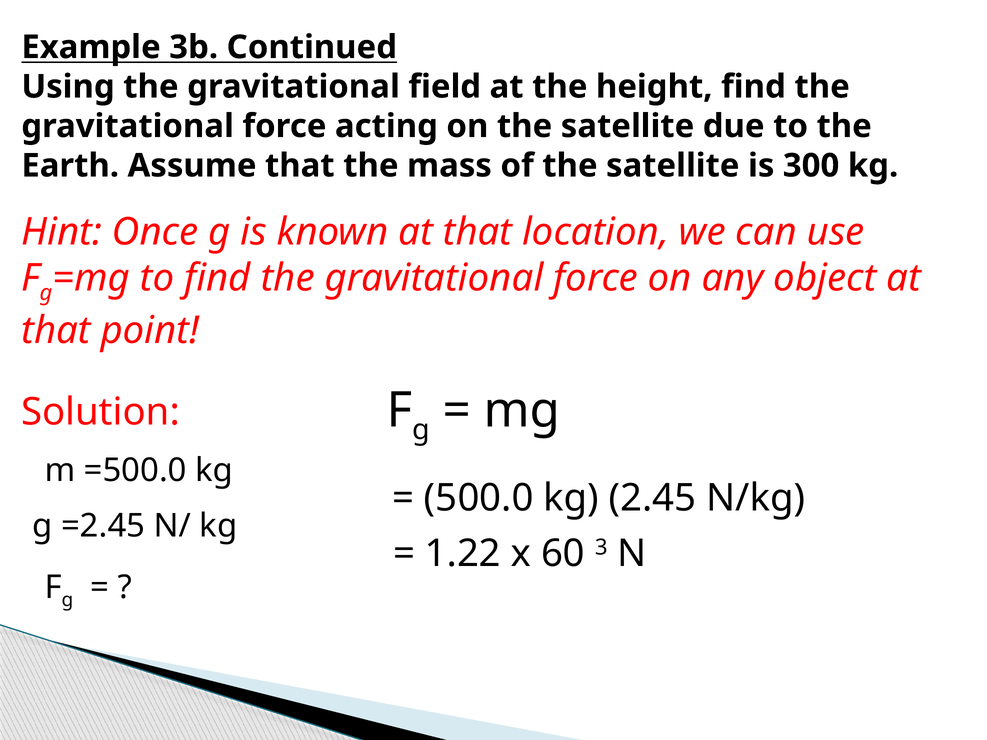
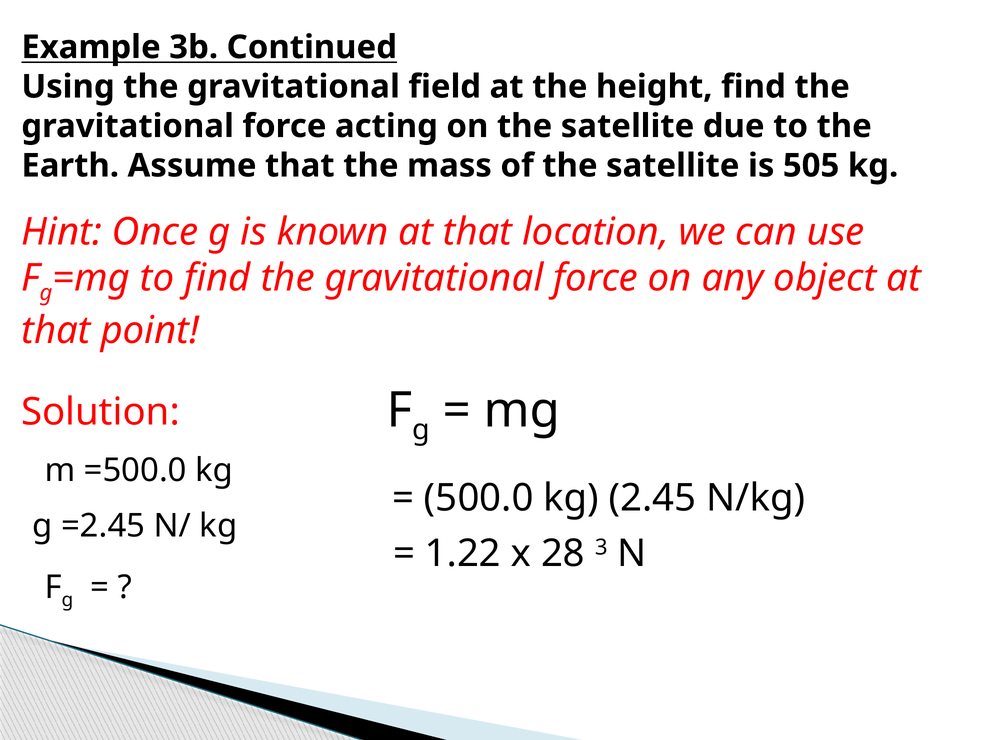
300: 300 -> 505 (811, 166)
60: 60 -> 28 (563, 554)
